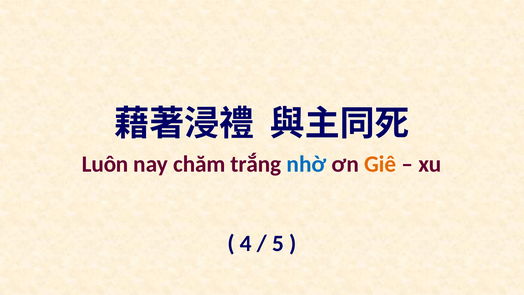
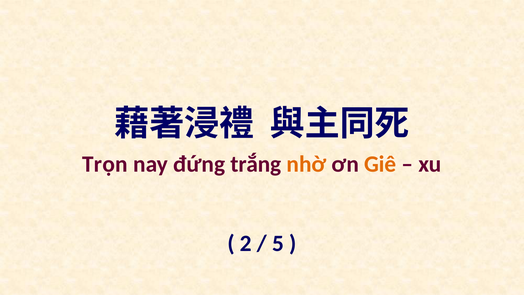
Luôn: Luôn -> Trọn (105, 164)
chăm: chăm -> đứng (199, 164)
nhờ colour: blue -> orange (306, 164)
4: 4 -> 2 (246, 243)
